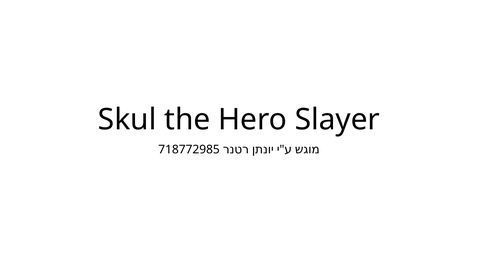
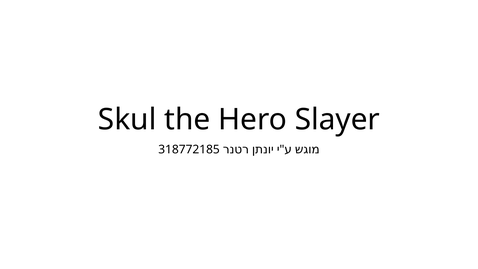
718772985: 718772985 -> 318772185 (189, 149)
